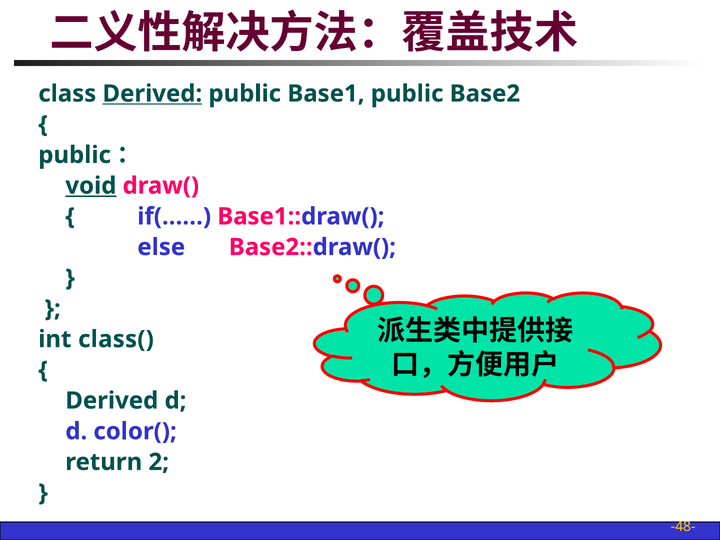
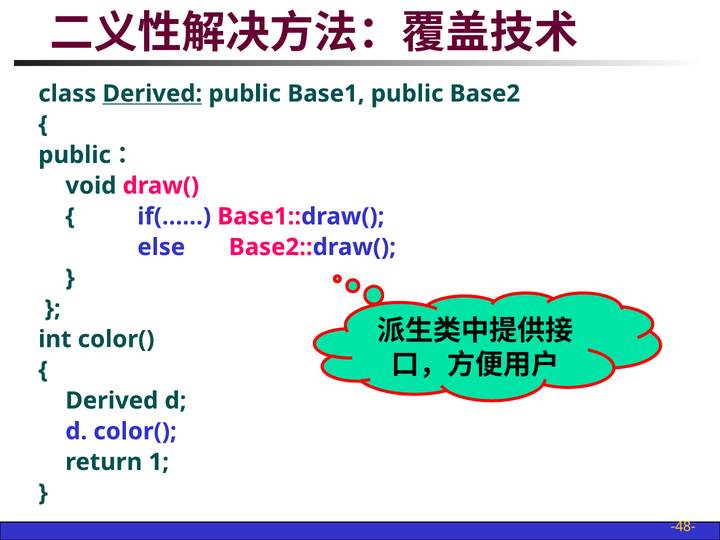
void underline: present -> none (91, 186)
int class(: class( -> color( (116, 339)
2: 2 -> 1 (159, 462)
